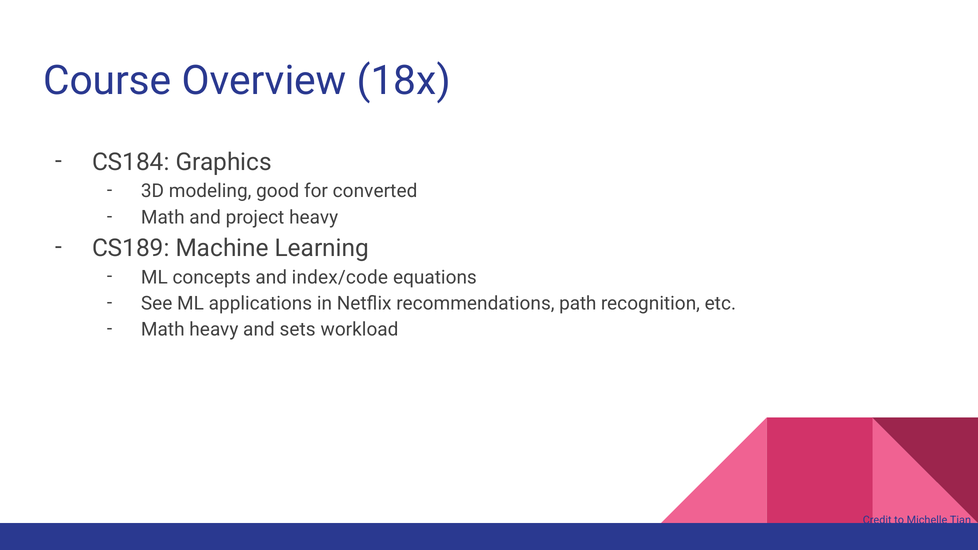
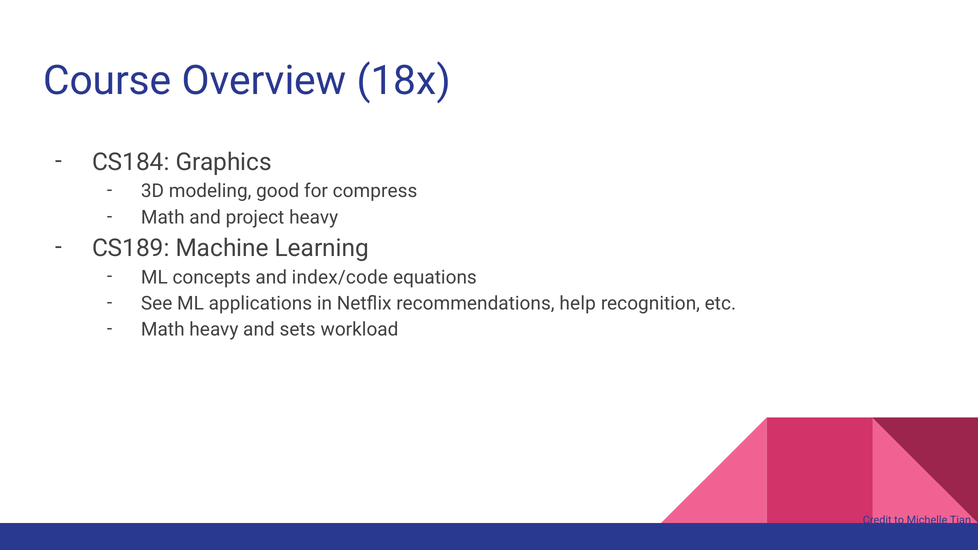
converted: converted -> compress (375, 191)
path: path -> help (578, 304)
